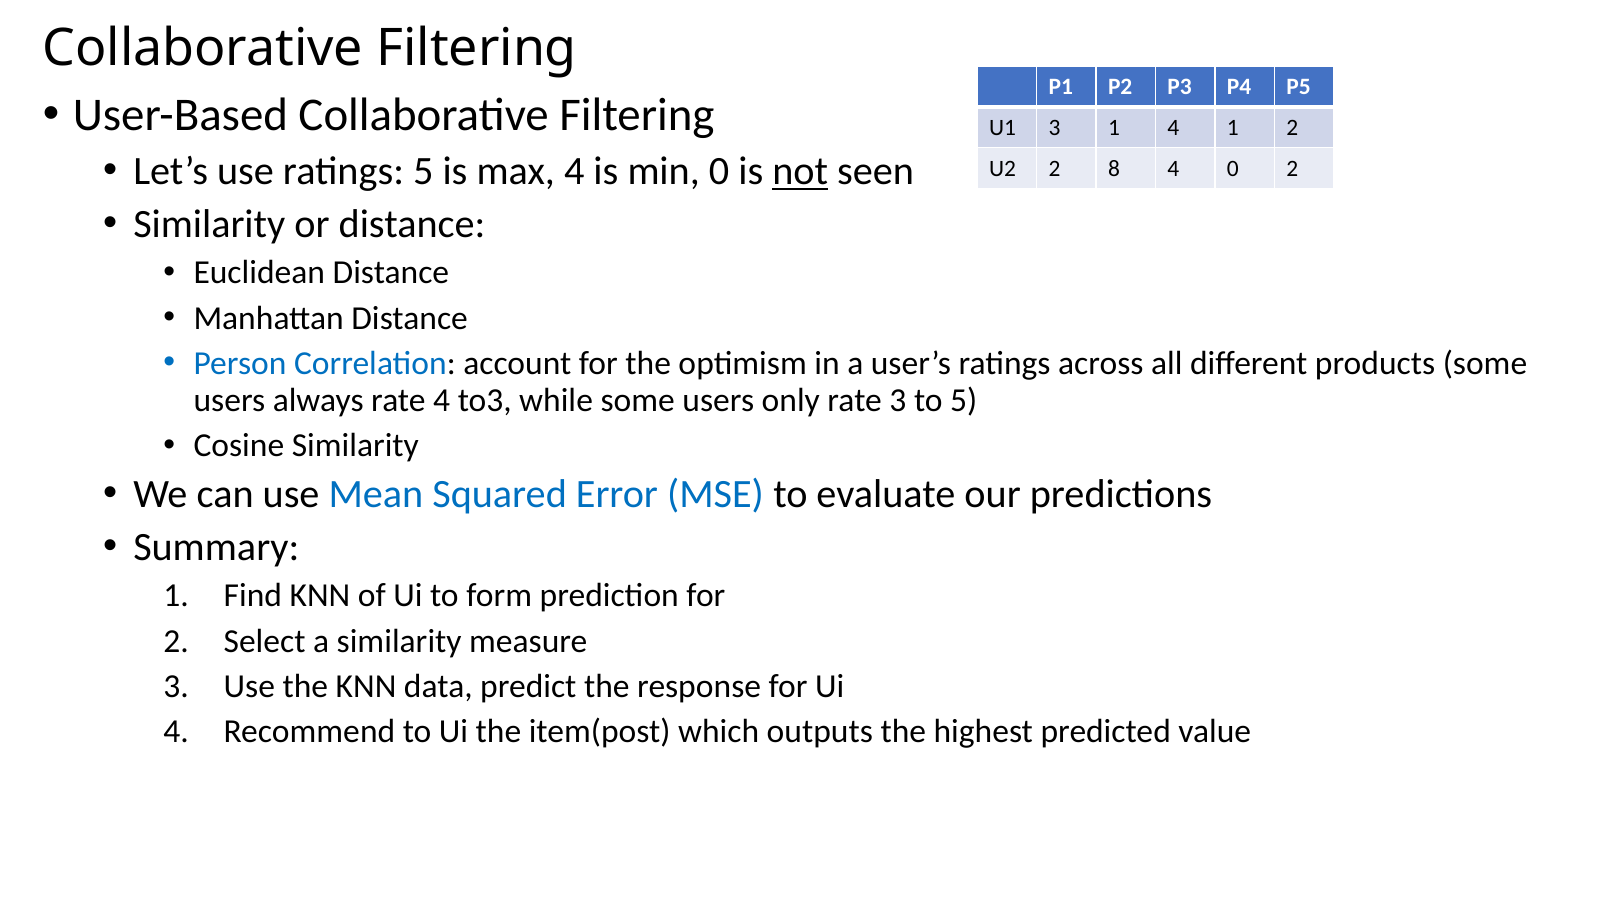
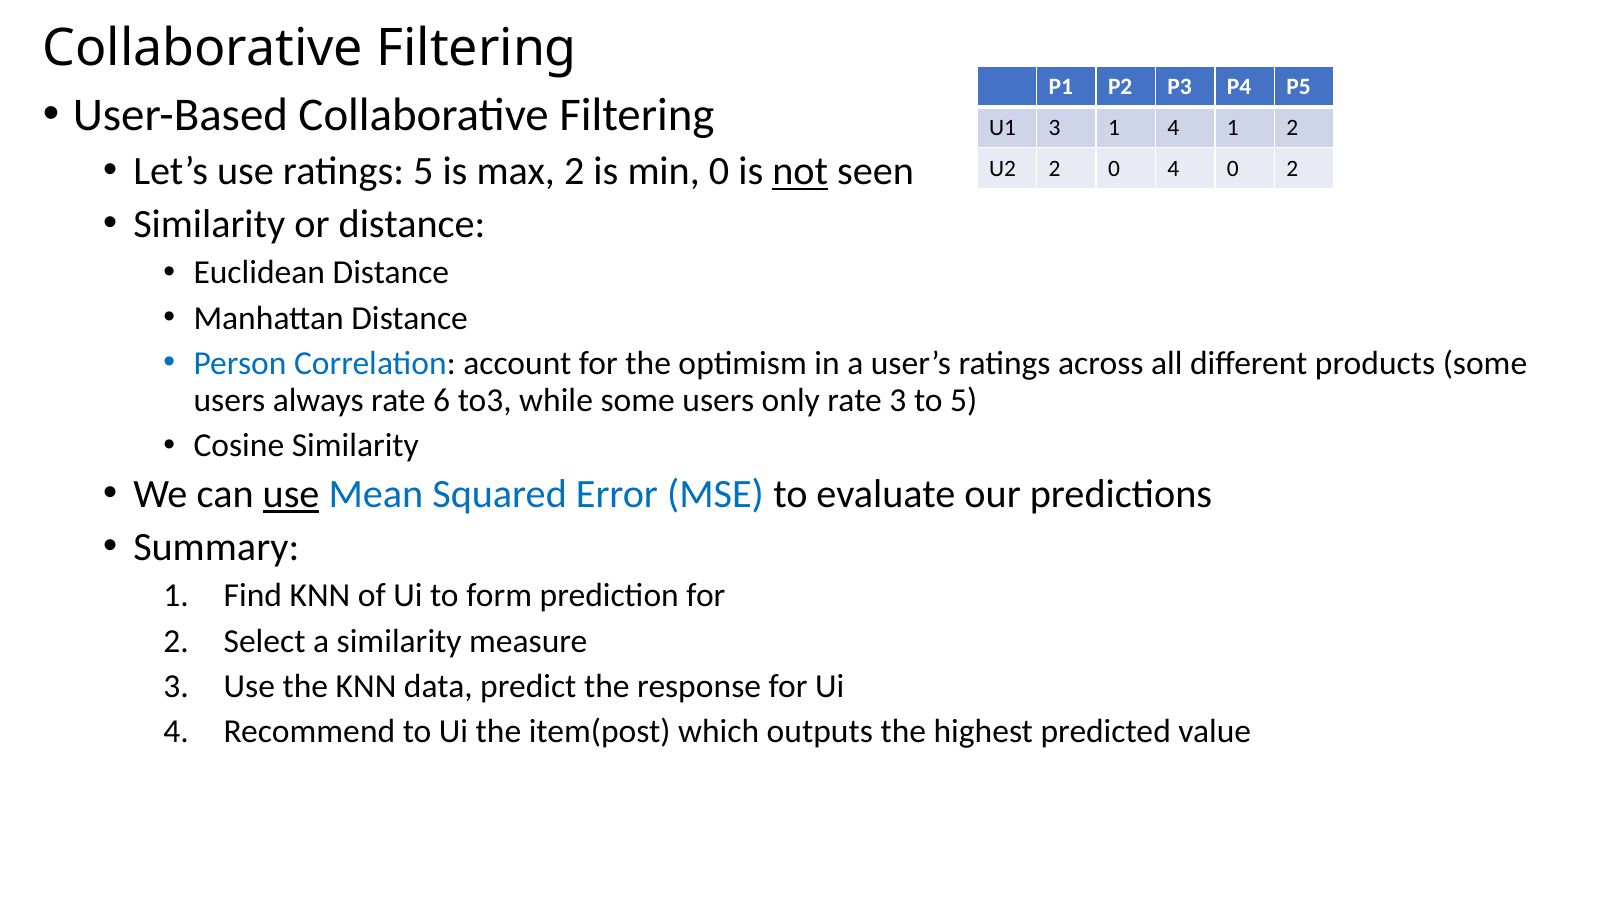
max 4: 4 -> 2 (574, 172)
2 8: 8 -> 0 (1114, 168)
rate 4: 4 -> 6 (442, 400)
use underline: none -> present (291, 495)
